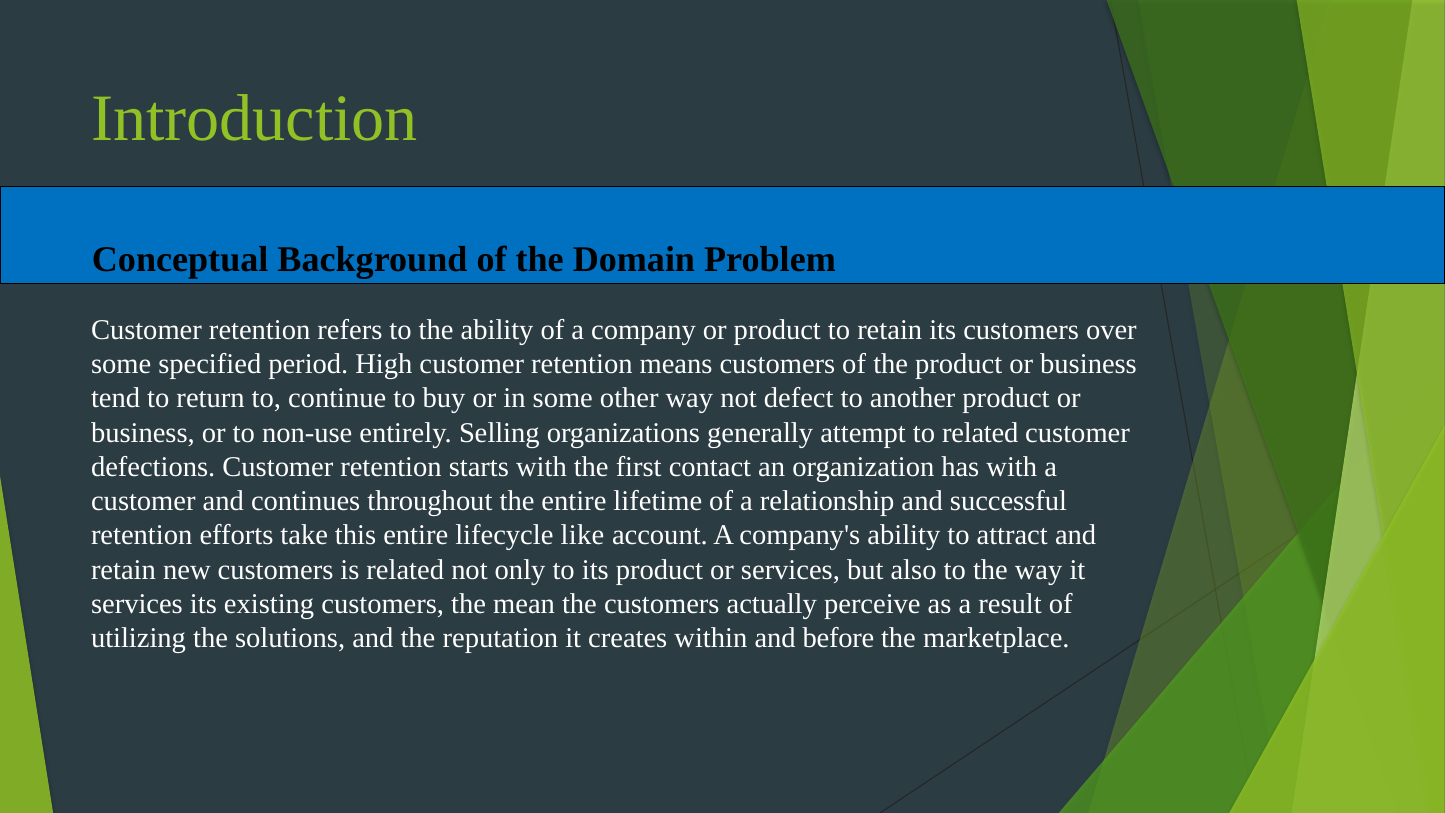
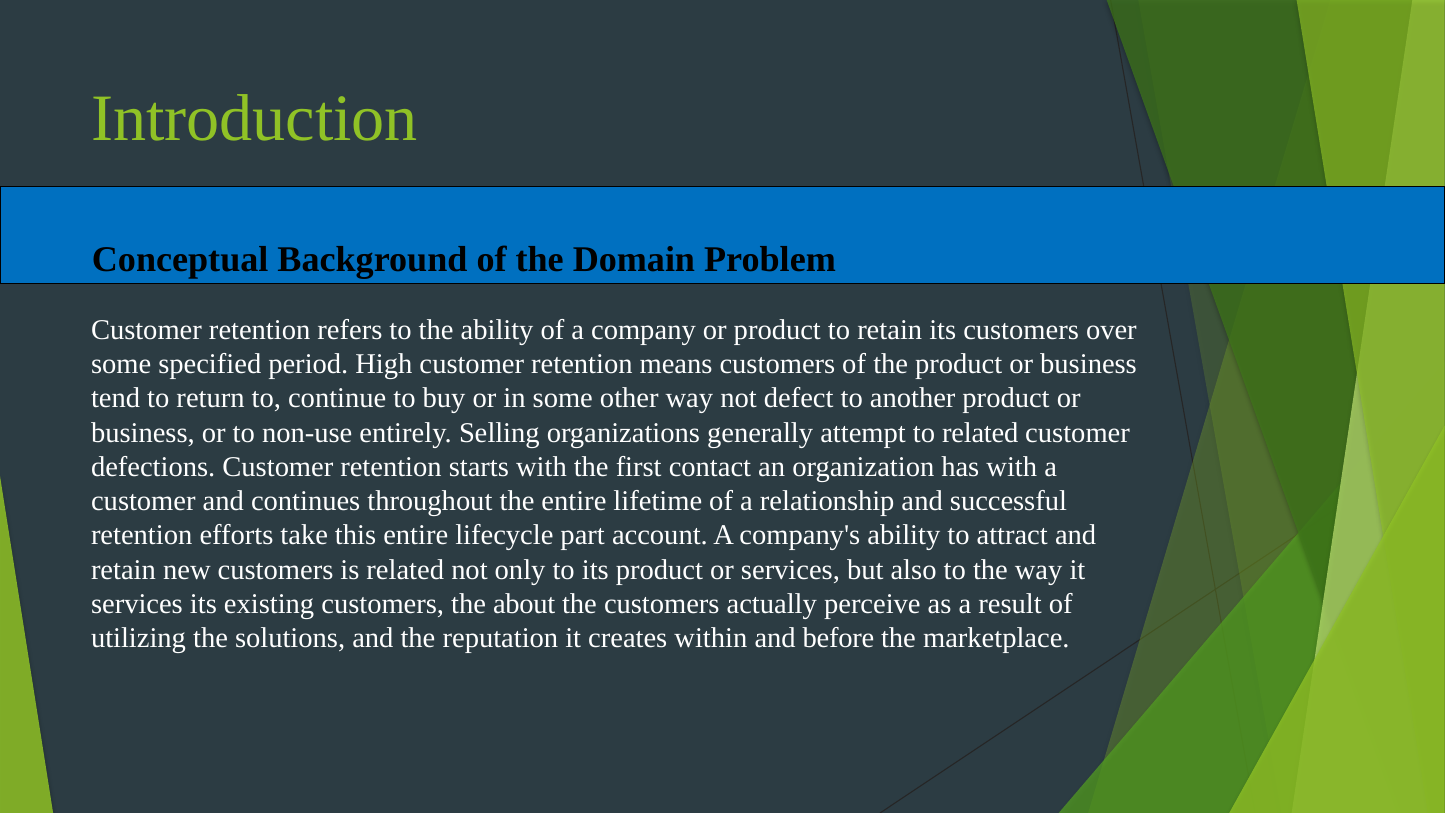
like: like -> part (583, 535)
mean: mean -> about (524, 604)
